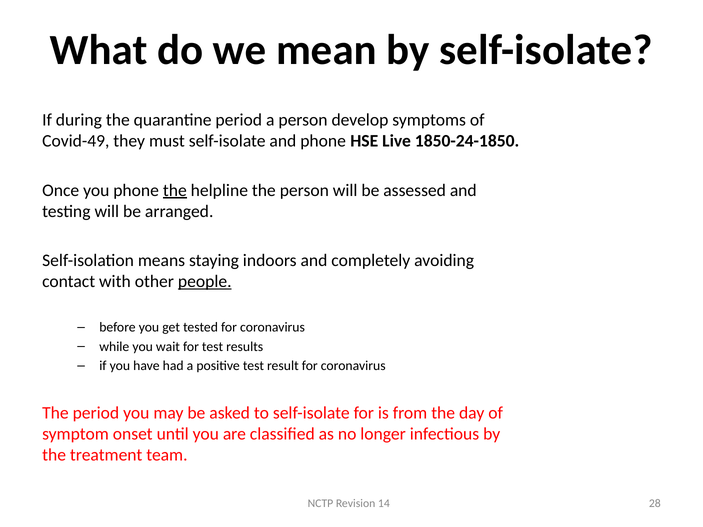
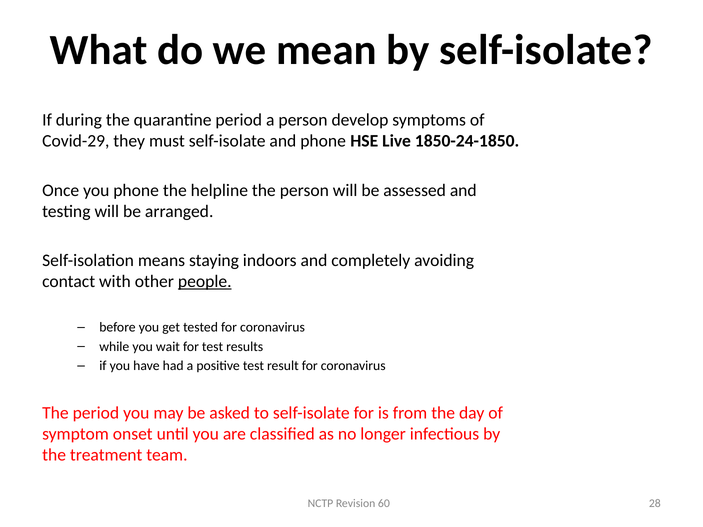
Covid-49: Covid-49 -> Covid-29 (76, 141)
the underline: present -> none (175, 190)
14: 14 -> 60 (384, 503)
